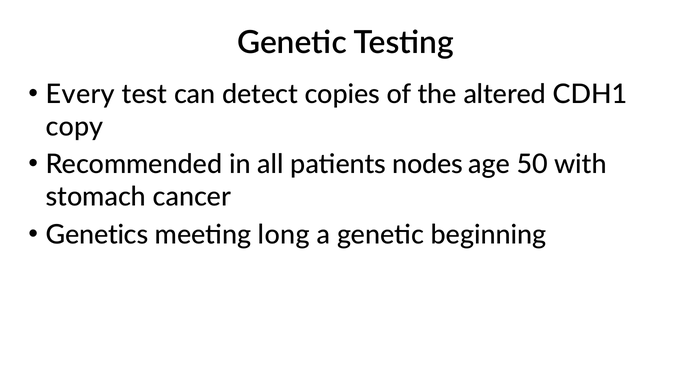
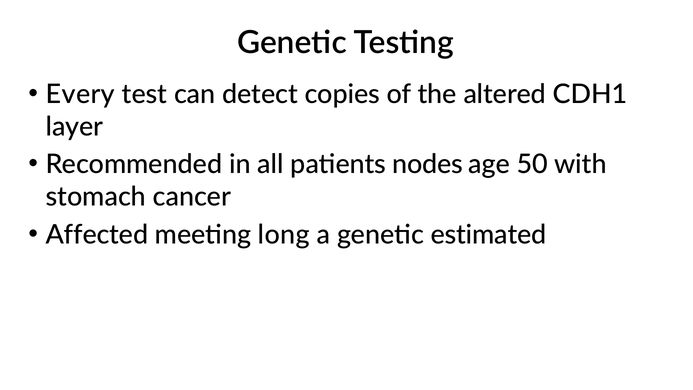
copy: copy -> layer (75, 127)
Genetics: Genetics -> Affected (97, 235)
beginning: beginning -> estimated (489, 235)
